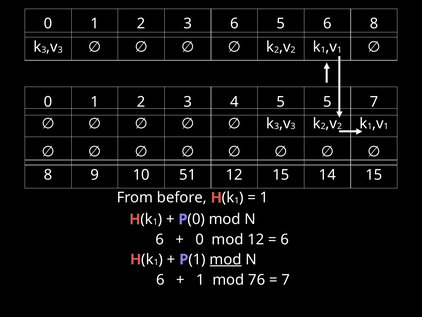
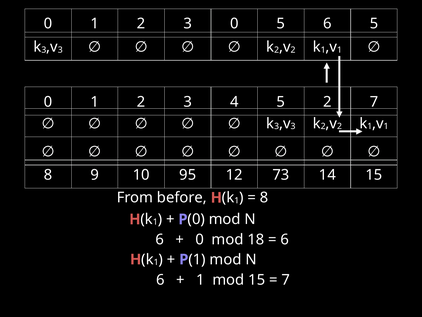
3 6: 6 -> 0 (234, 24)
6 8: 8 -> 5 (374, 24)
5 5: 5 -> 2 (327, 102)
51: 51 -> 95 (188, 175)
12 15: 15 -> 73 (281, 175)
1: 1 -> 8 (264, 197)
mod 12: 12 -> 18 (256, 239)
mod underline: present -> none (226, 259)
mod 76: 76 -> 15 (257, 279)
